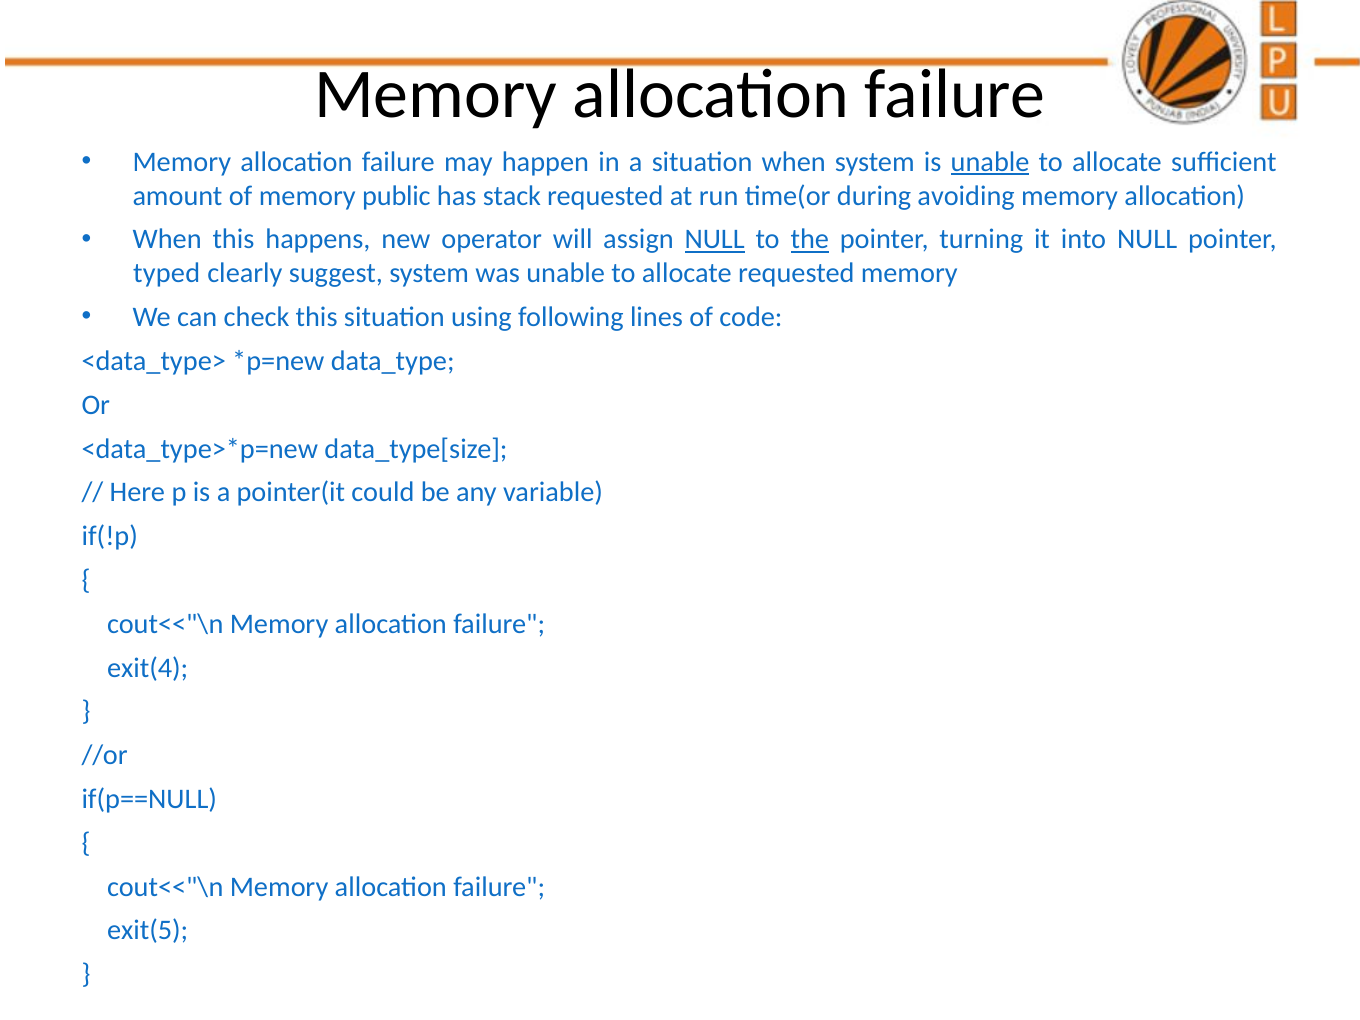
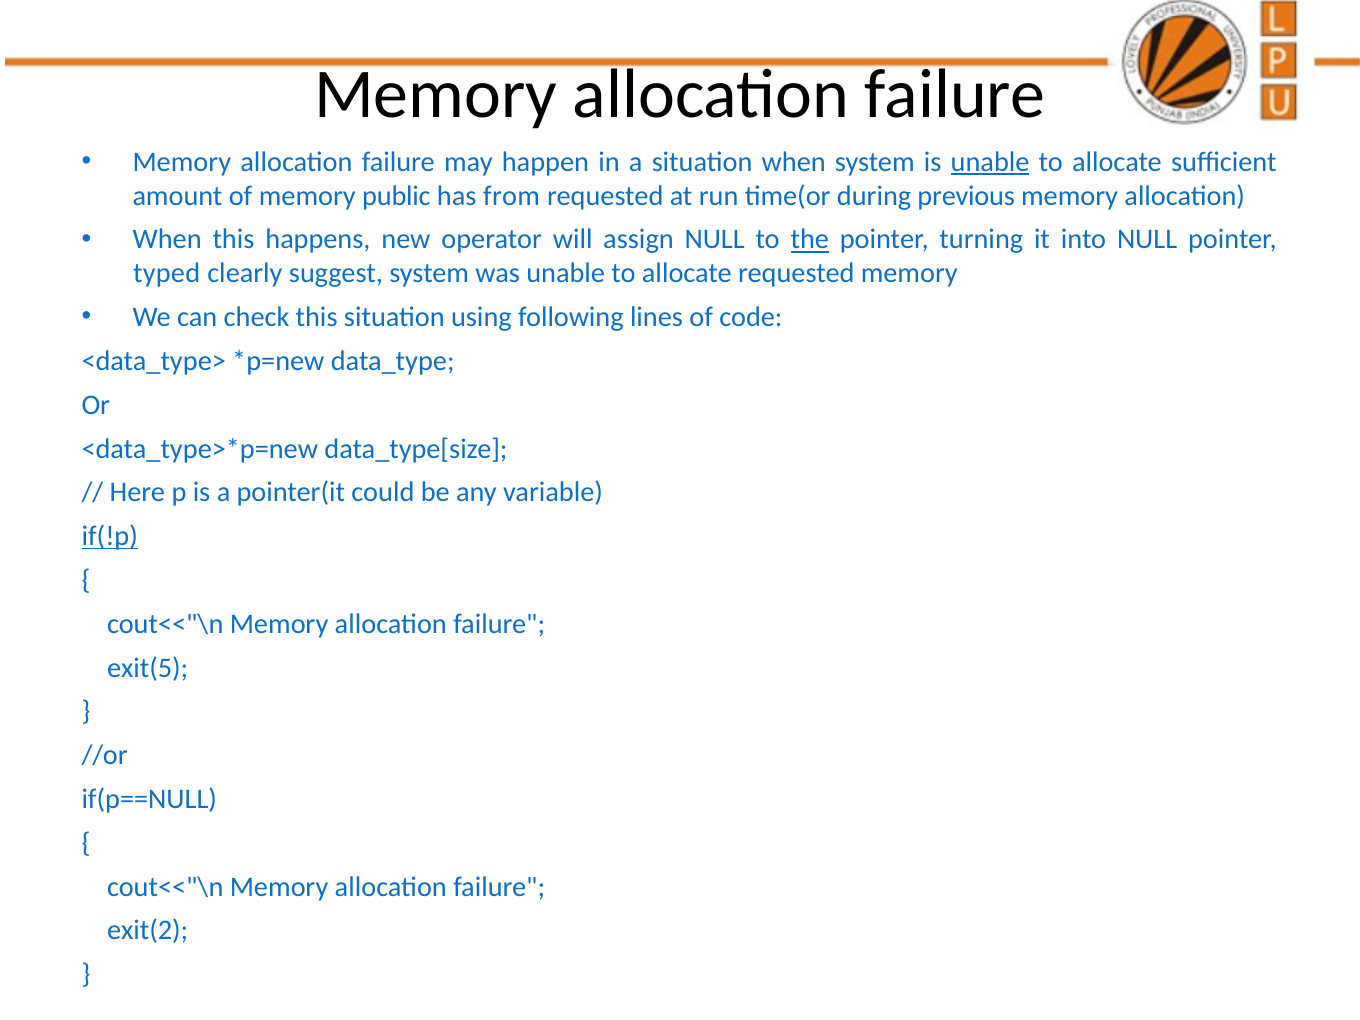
stack: stack -> from (512, 196)
avoiding: avoiding -> previous (966, 196)
NULL underline: present -> none (715, 240)
if(!p underline: none -> present (110, 536)
exit(4: exit(4 -> exit(5 (148, 668)
exit(5: exit(5 -> exit(2 (148, 931)
